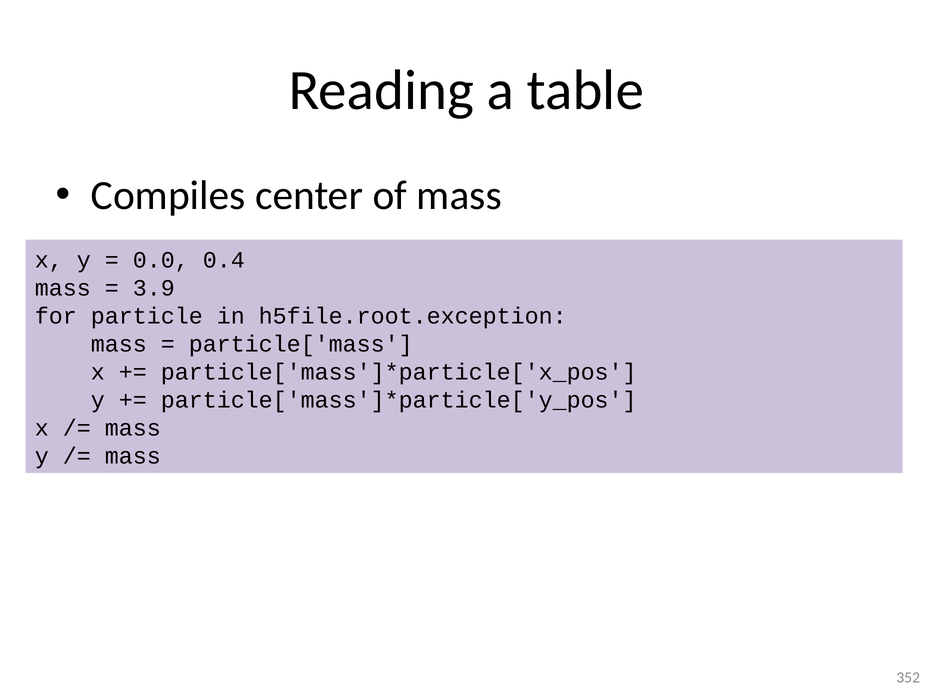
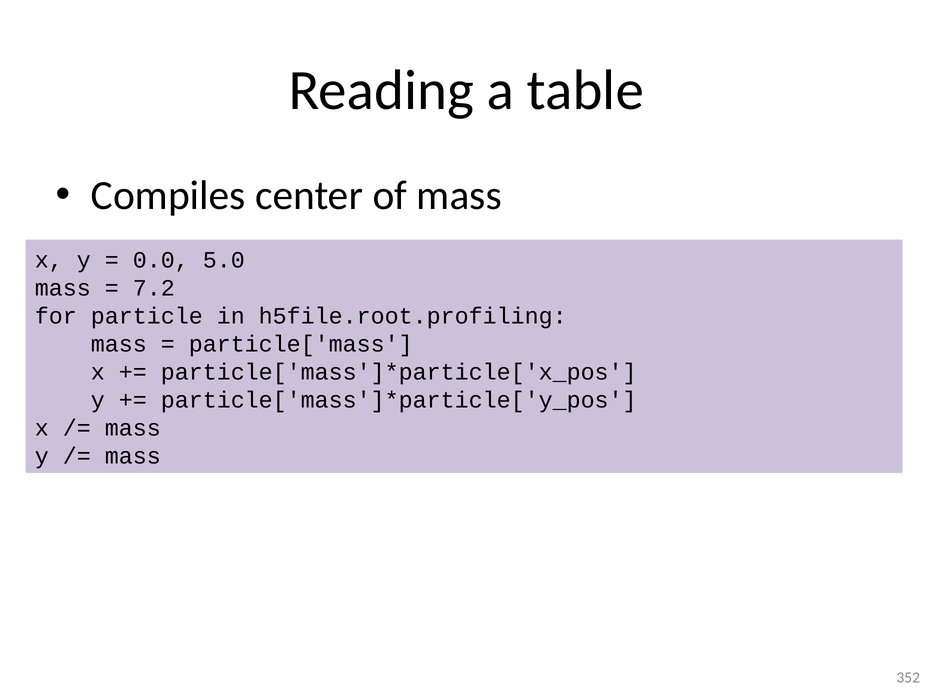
0.4: 0.4 -> 5.0 (224, 260)
3.9: 3.9 -> 7.2 (154, 288)
h5file.root.exception: h5file.root.exception -> h5file.root.profiling (413, 316)
